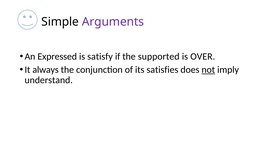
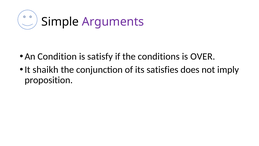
Expressed: Expressed -> Condition (57, 56)
supported: supported -> conditions (159, 56)
always: always -> shaikh (45, 69)
not underline: present -> none (208, 69)
understand: understand -> proposition (49, 80)
